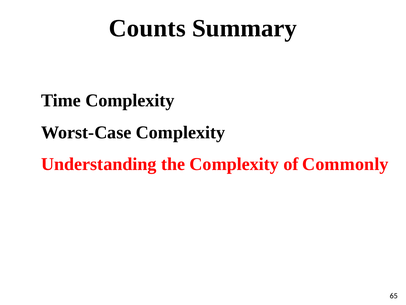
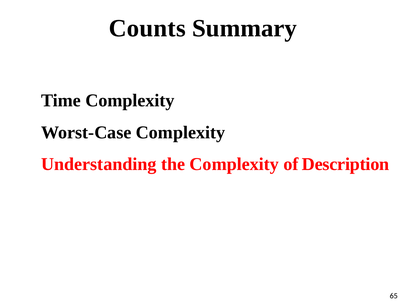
Commonly: Commonly -> Description (346, 164)
